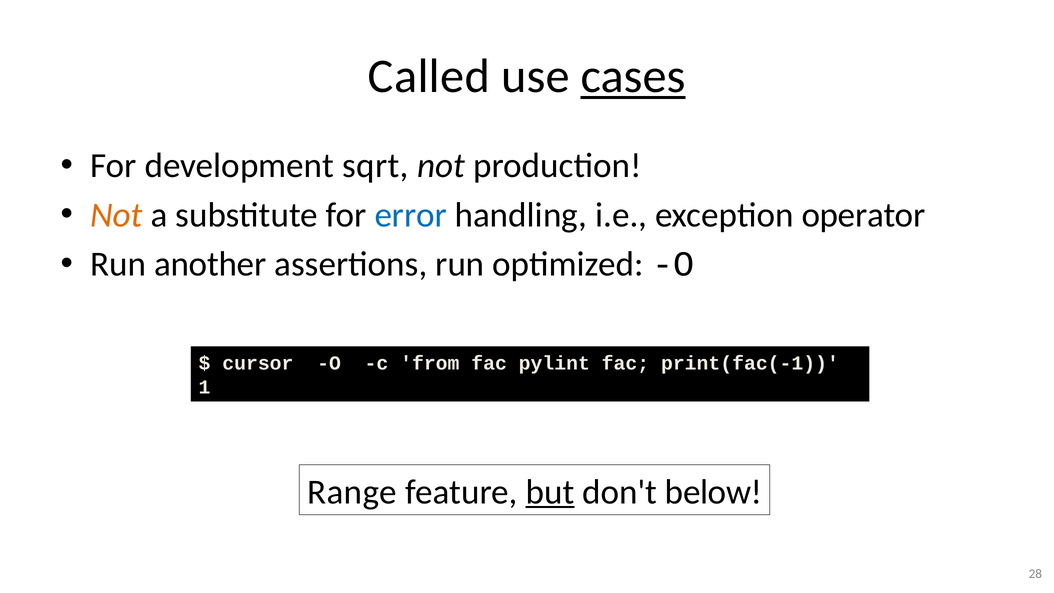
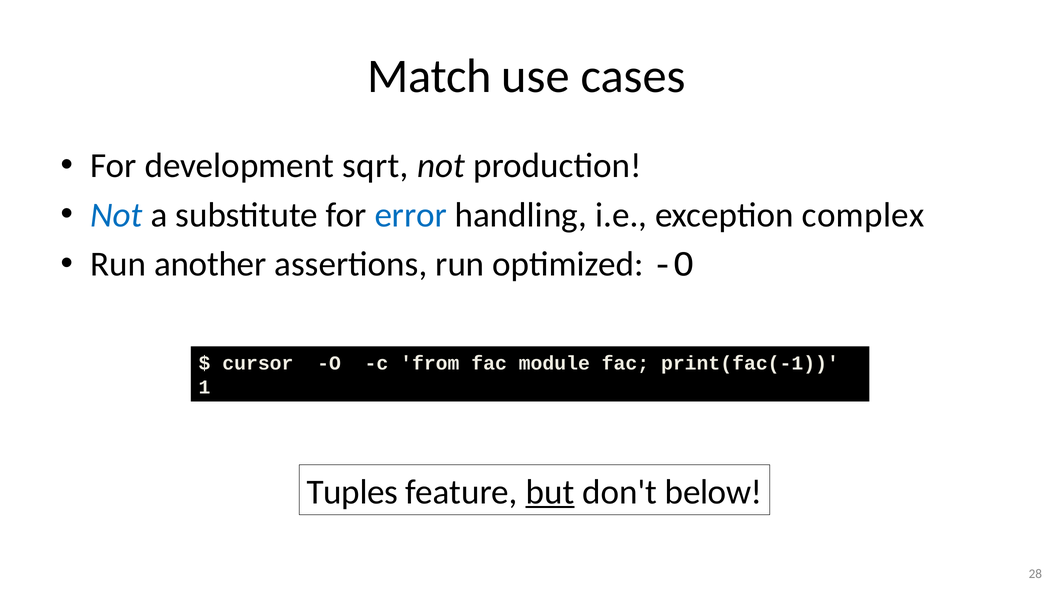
Called: Called -> Match (429, 77)
cases underline: present -> none (633, 77)
Not colour: orange -> blue (116, 215)
operator: operator -> complex (863, 215)
pylint: pylint -> module (554, 363)
Range: Range -> Tuples (352, 492)
